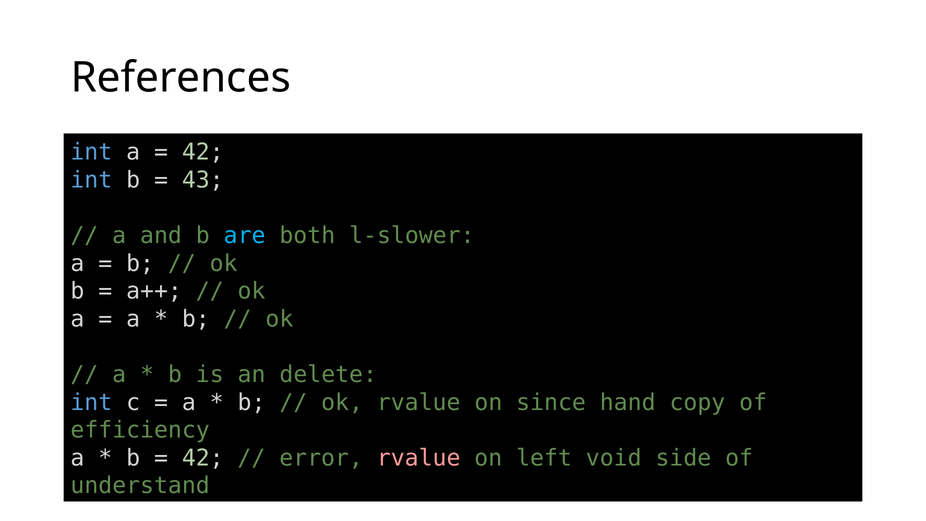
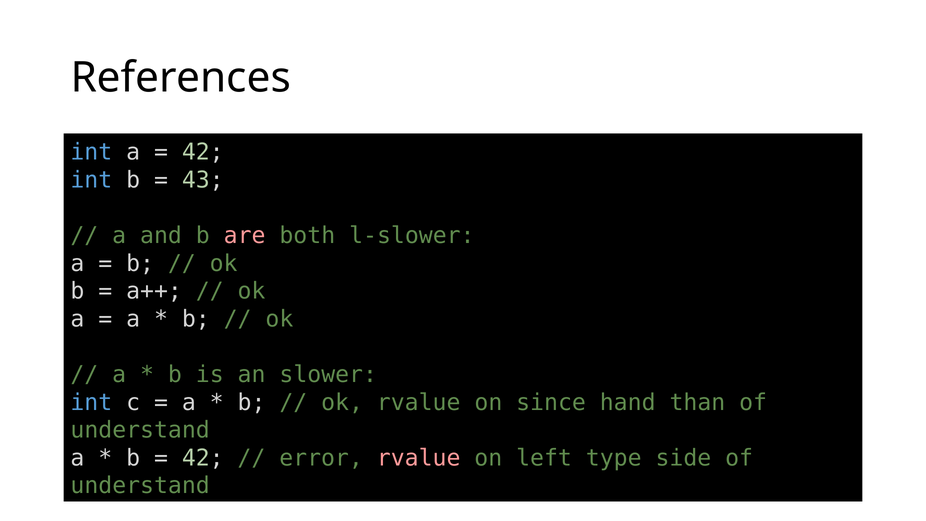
are colour: light blue -> pink (245, 236)
delete: delete -> slower (328, 375)
copy: copy -> than (697, 402)
efficiency: efficiency -> understand (140, 430)
void: void -> type (614, 458)
